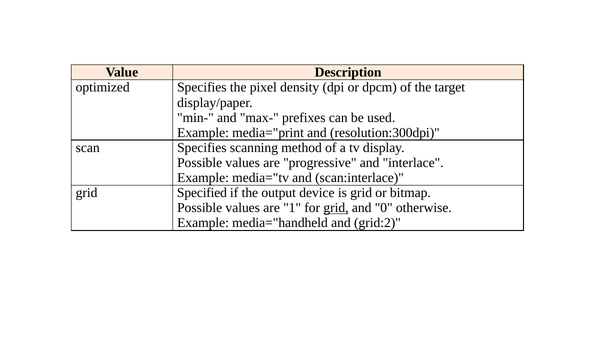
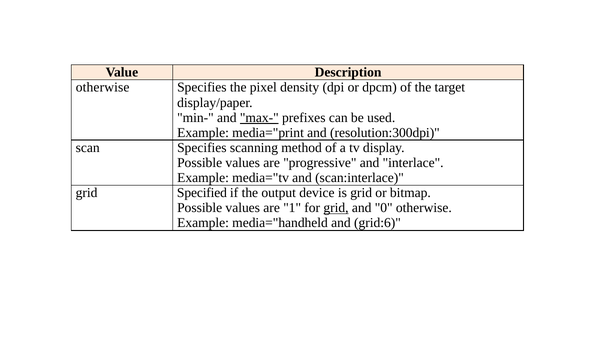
optimized: optimized -> otherwise (103, 88)
max- underline: none -> present (259, 118)
grid:2: grid:2 -> grid:6 (377, 223)
